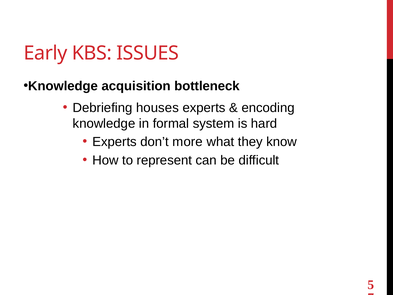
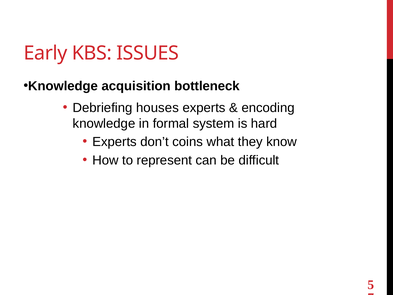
more: more -> coins (188, 142)
